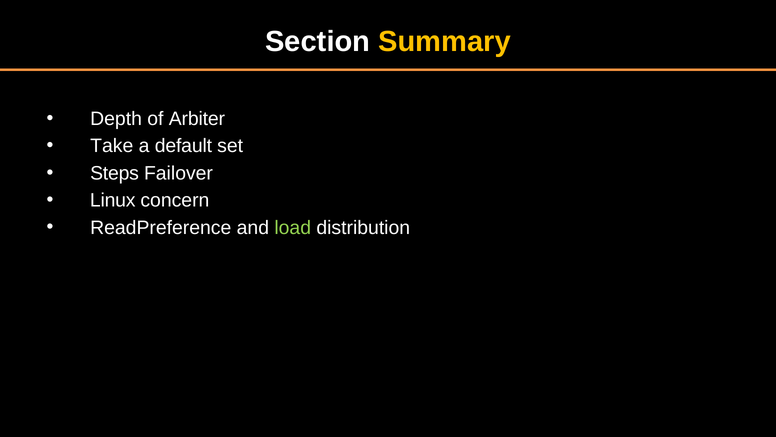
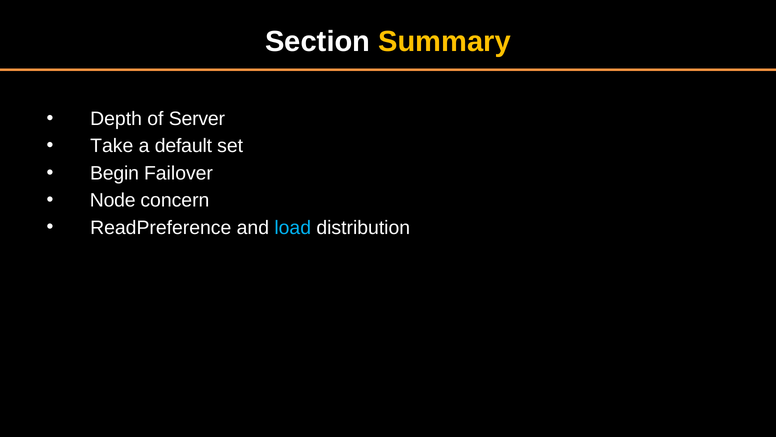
Arbiter: Arbiter -> Server (197, 119)
Steps: Steps -> Begin (115, 173)
Linux: Linux -> Node (113, 200)
load colour: light green -> light blue (293, 227)
